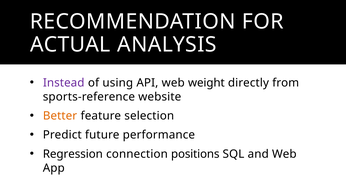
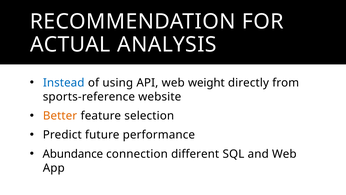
Instead colour: purple -> blue (64, 83)
Regression: Regression -> Abundance (73, 154)
positions: positions -> different (195, 154)
